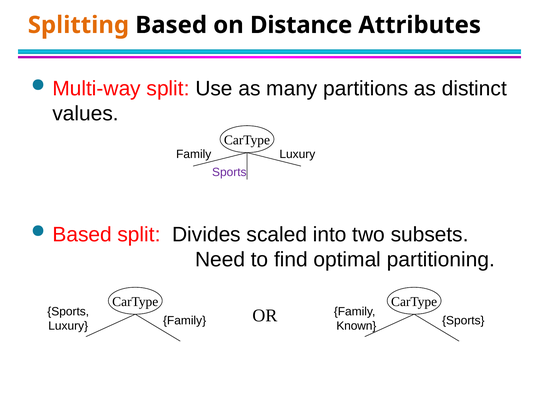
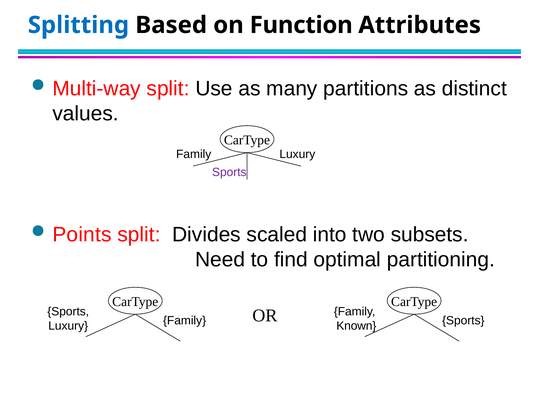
Splitting colour: orange -> blue (78, 25)
Distance: Distance -> Function (301, 25)
Based: Based -> Points (82, 235)
